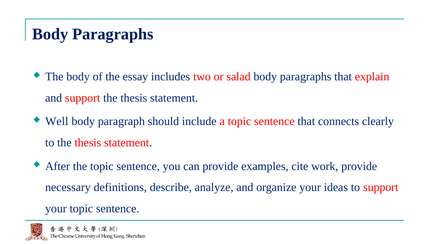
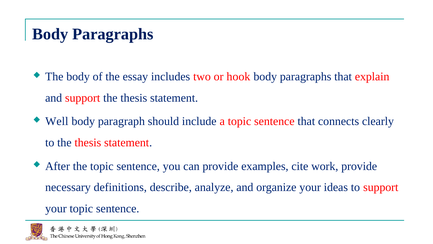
salad: salad -> hook (238, 77)
